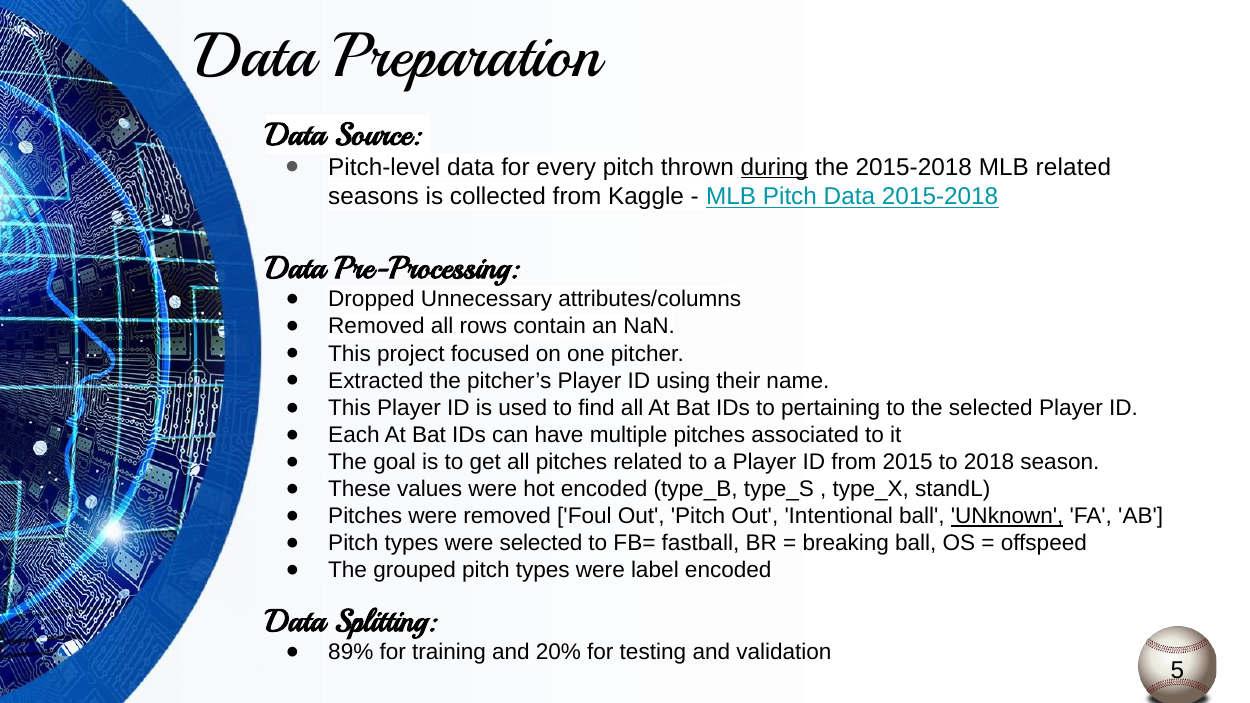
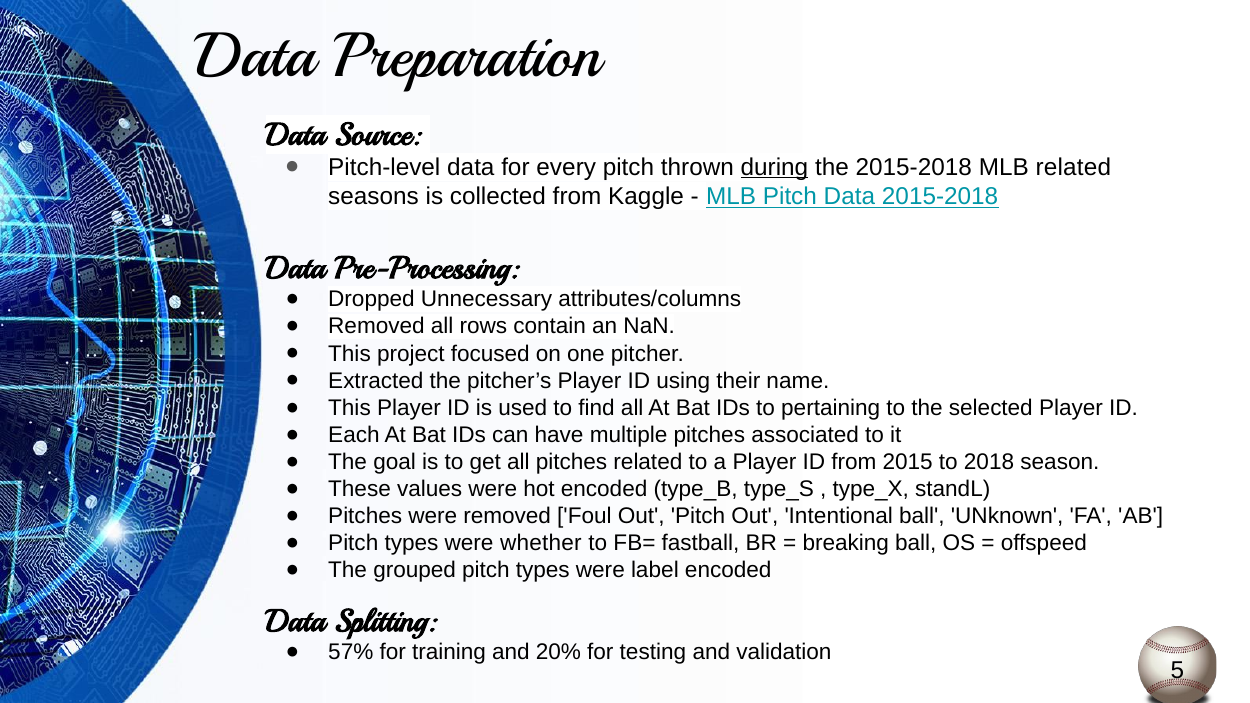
UNknown underline: present -> none (1007, 516)
were selected: selected -> whether (541, 544)
89%: 89% -> 57% (351, 653)
